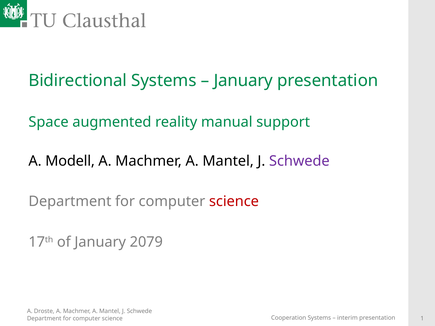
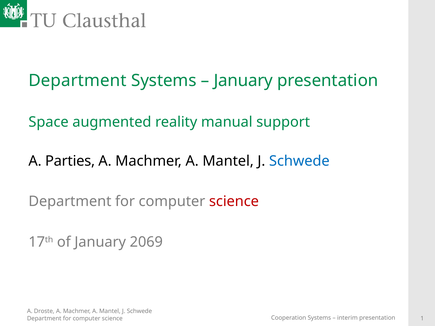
Bidirectional: Bidirectional -> Department (78, 81)
Modell: Modell -> Parties (70, 161)
Schwede colour: purple -> blue (299, 161)
2079: 2079 -> 2069 (146, 242)
